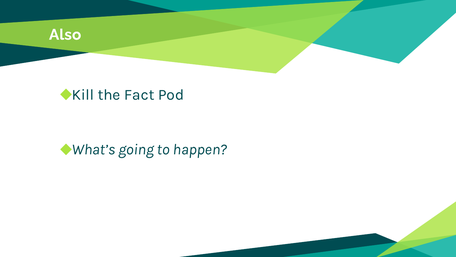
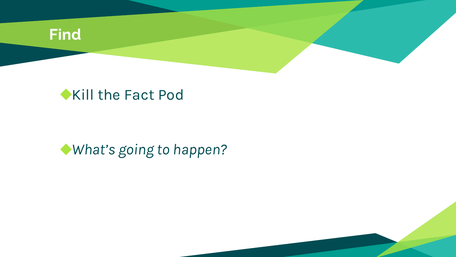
Also: Also -> Find (65, 35)
